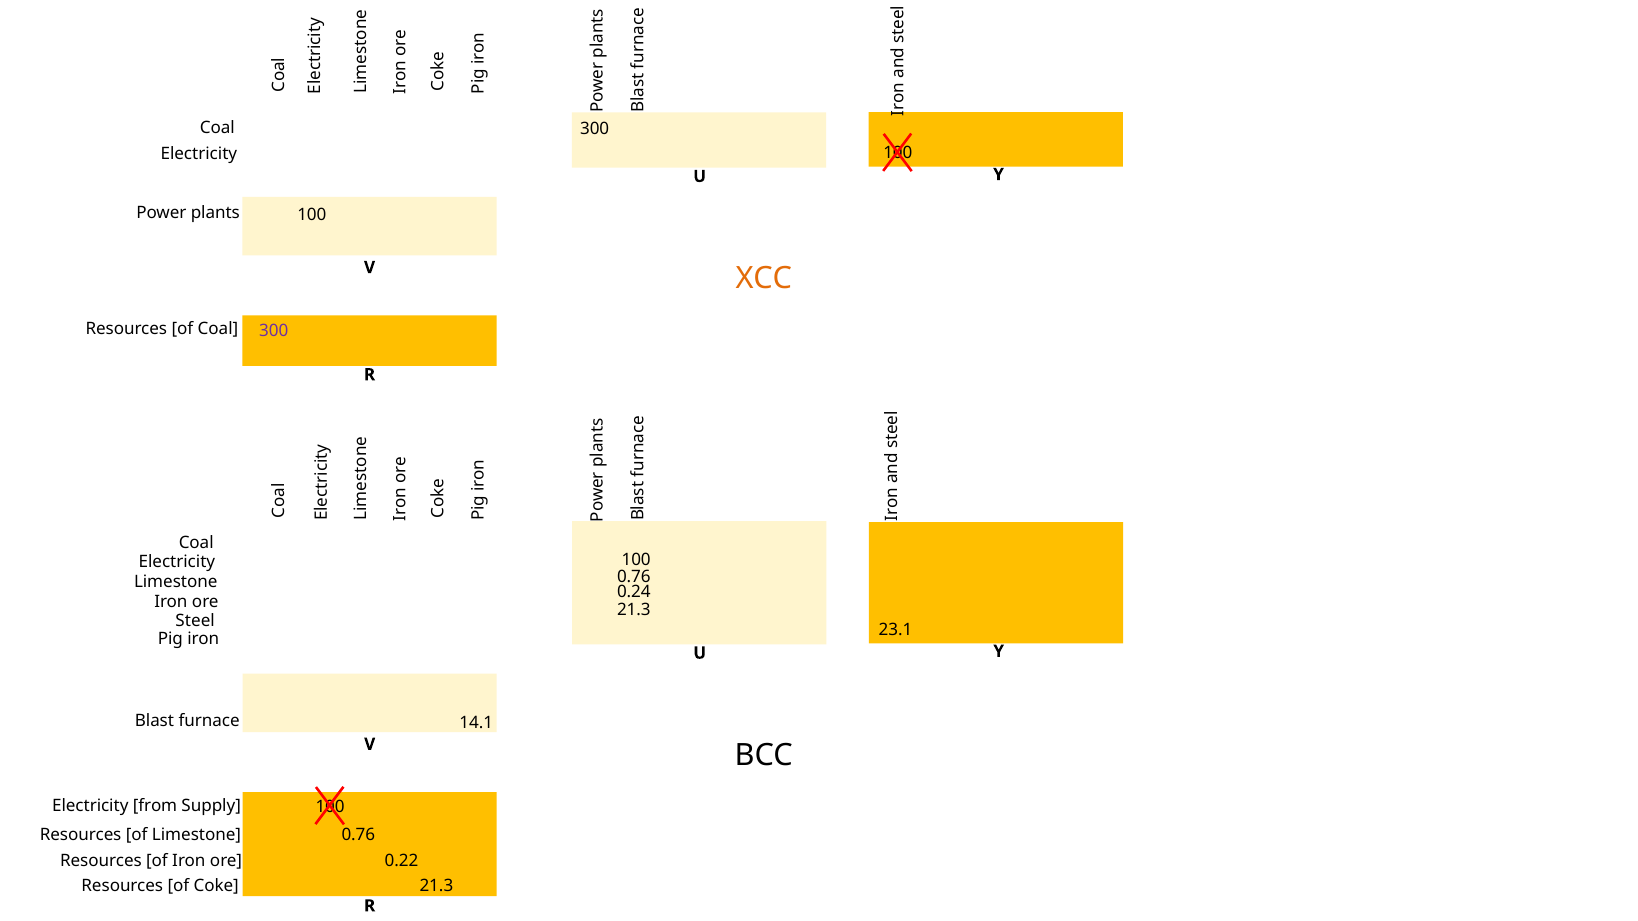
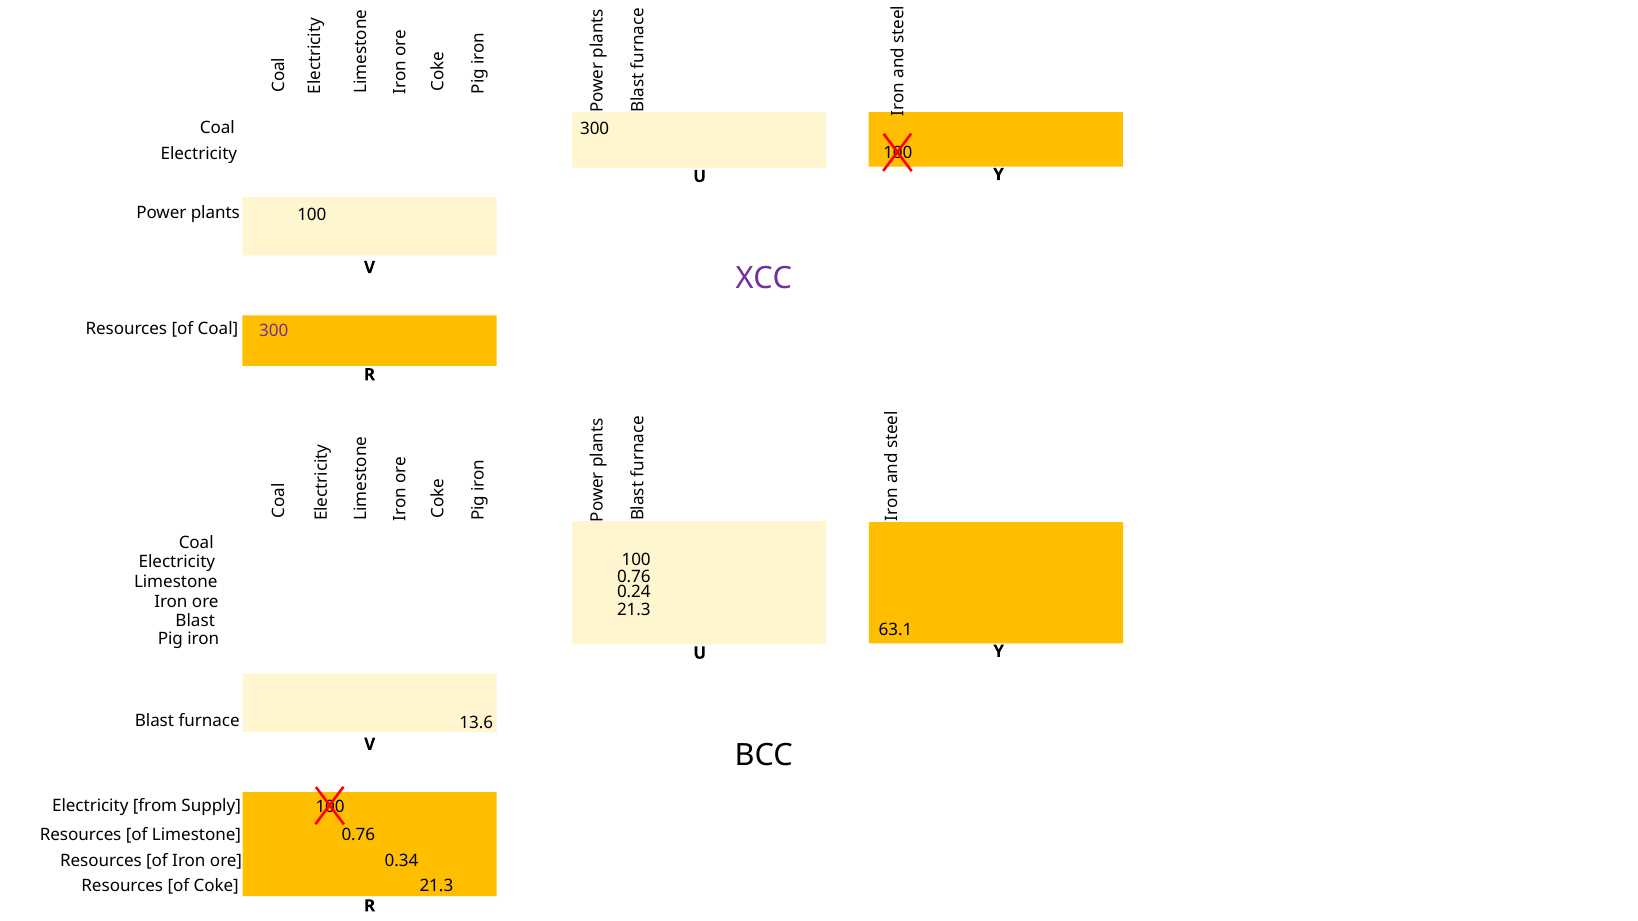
XCC colour: orange -> purple (764, 279)
Steel: Steel -> Blast (195, 621)
23.1: 23.1 -> 63.1 (895, 630)
14.1: 14.1 -> 13.6 (476, 723)
0.22: 0.22 -> 0.34 (401, 862)
